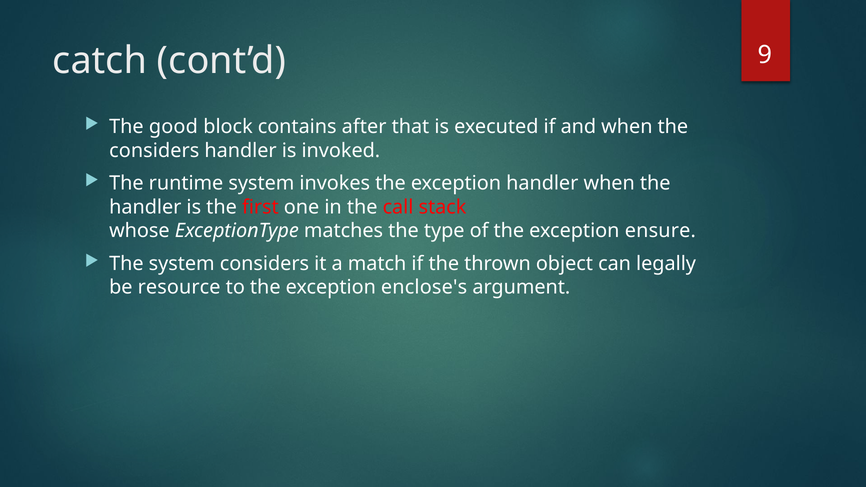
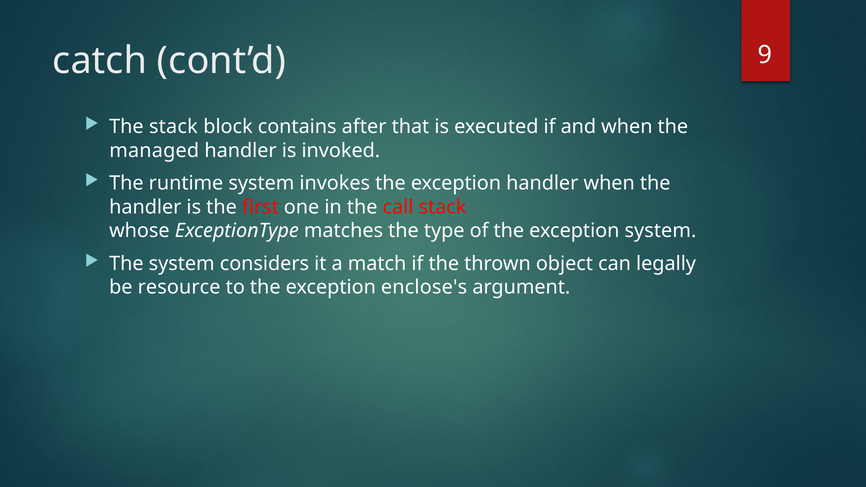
The good: good -> stack (173, 127)
considers: considers -> managed (154, 151)
exception ensure: ensure -> system (660, 231)
